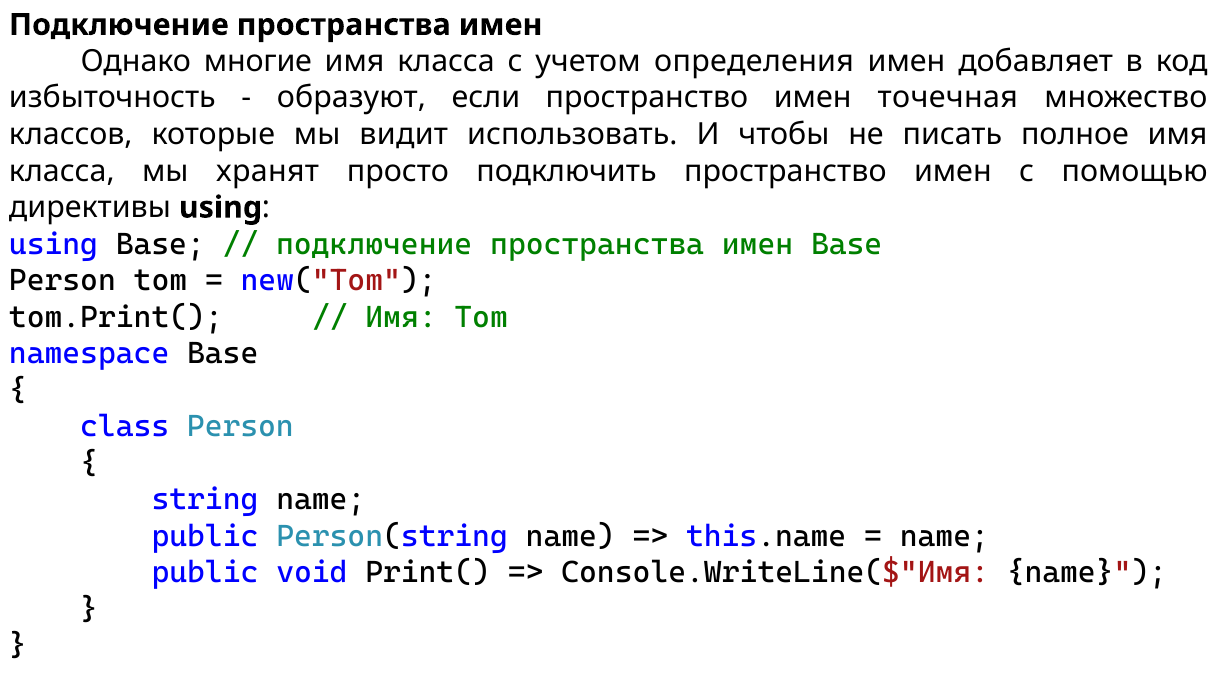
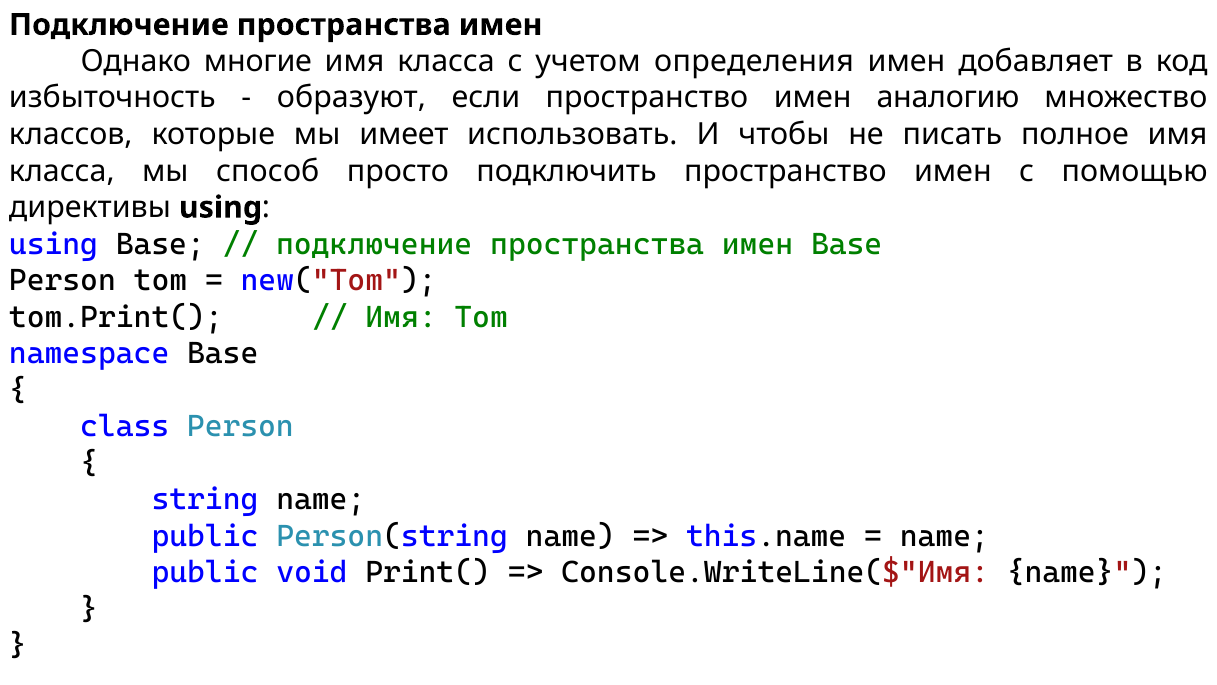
точечная: точечная -> аналогию (948, 98)
видит: видит -> имеет (404, 134)
хранят: хранят -> способ (268, 171)
